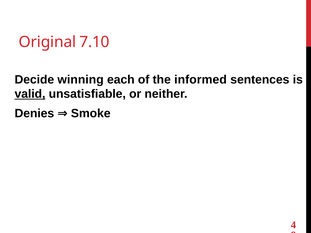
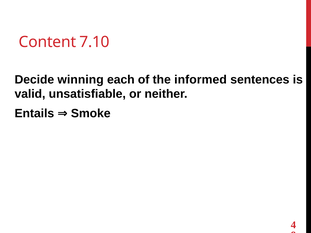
Original: Original -> Content (47, 42)
valid underline: present -> none (30, 94)
Denies: Denies -> Entails (34, 114)
